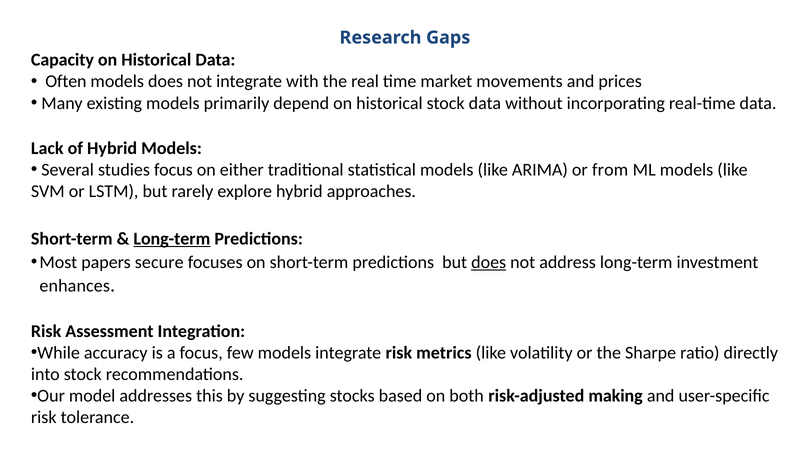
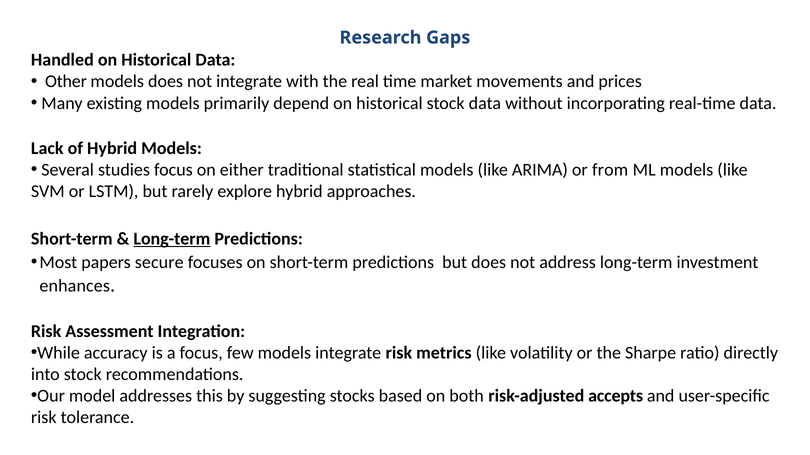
Capacity: Capacity -> Handled (62, 60)
Often: Often -> Other (66, 82)
does underline: present -> none (489, 263)
making: making -> accepts (616, 396)
